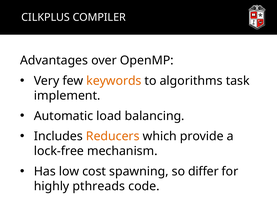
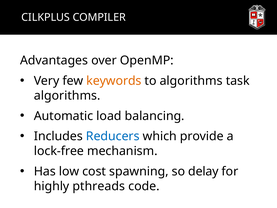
implement: implement -> algorithms (67, 96)
Reducers colour: orange -> blue (113, 136)
differ: differ -> delay (203, 171)
